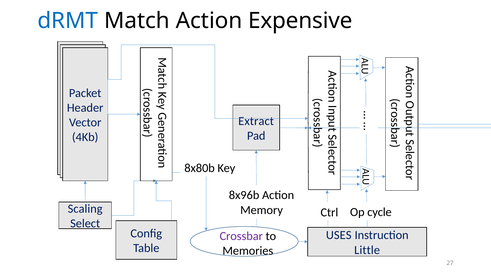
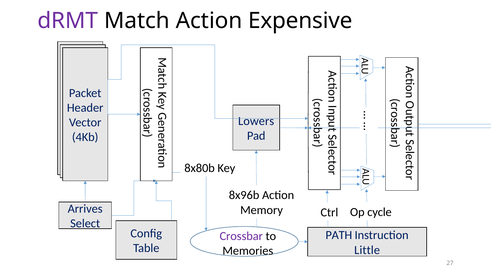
dRMT colour: blue -> purple (68, 21)
Extract: Extract -> Lowers (256, 121)
Scaling: Scaling -> Arrives (85, 209)
USES: USES -> PATH (339, 235)
